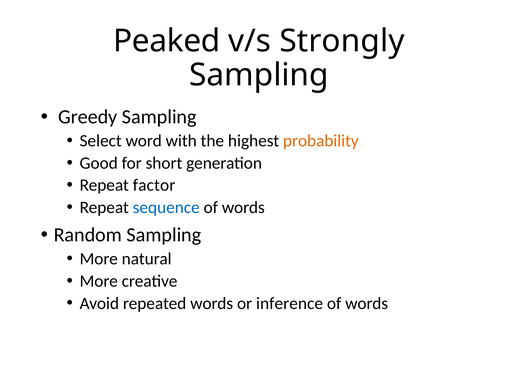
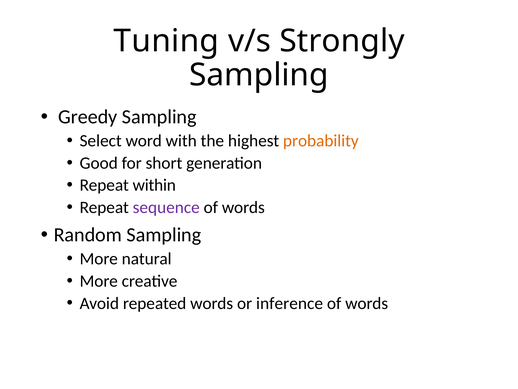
Peaked: Peaked -> Tuning (166, 41)
factor: factor -> within (154, 185)
sequence colour: blue -> purple (166, 207)
